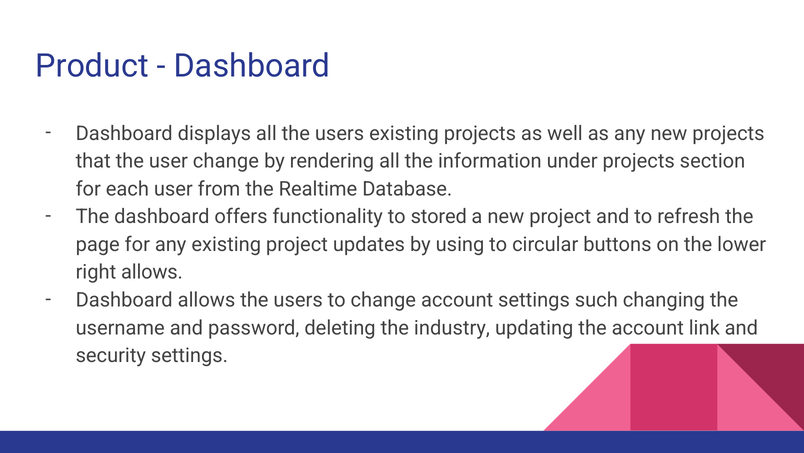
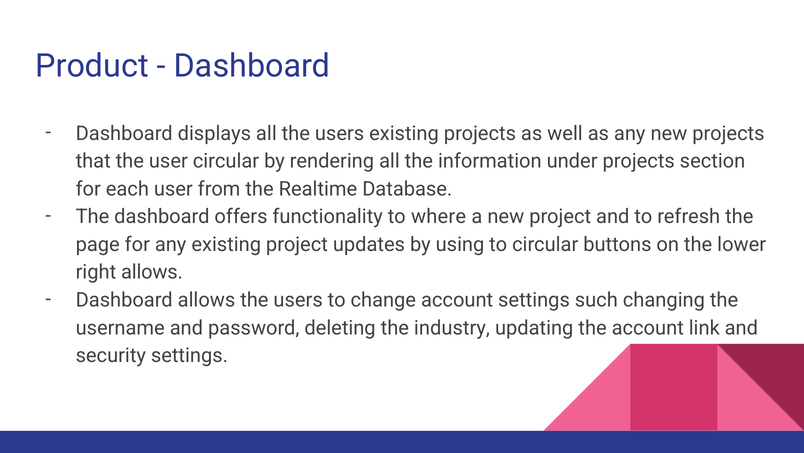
user change: change -> circular (226, 161)
stored: stored -> where (439, 216)
